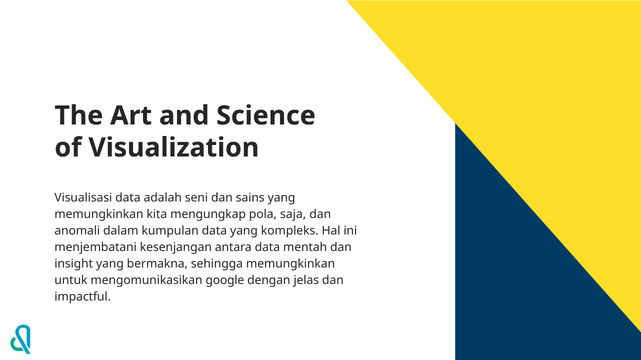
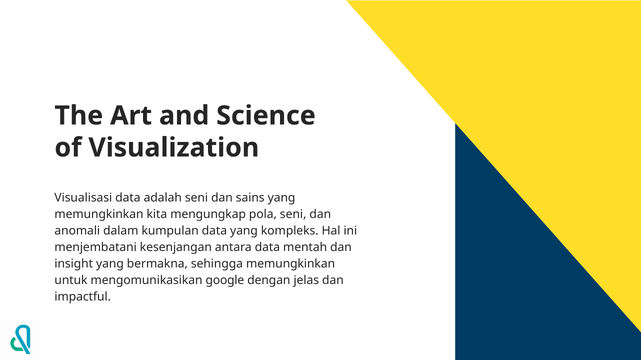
pola saja: saja -> seni (293, 214)
